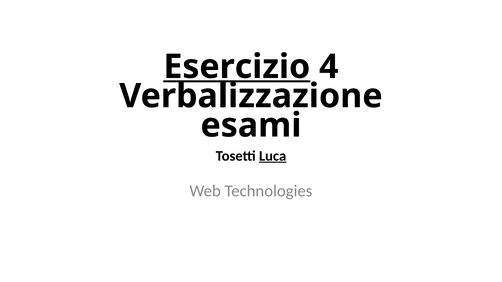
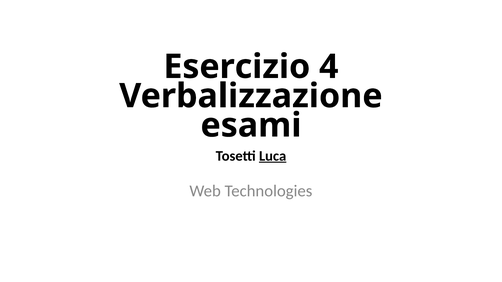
Esercizio underline: present -> none (237, 67)
